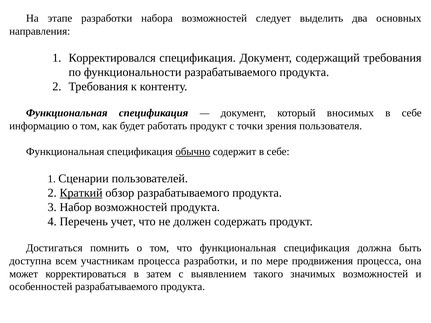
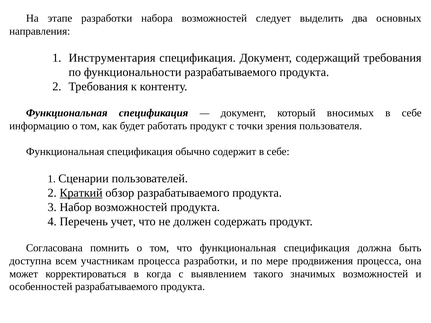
Корректировался: Корректировался -> Инструментария (112, 58)
обычно underline: present -> none (193, 152)
Достигаться: Достигаться -> Согласована (54, 248)
затем: затем -> когда (159, 274)
